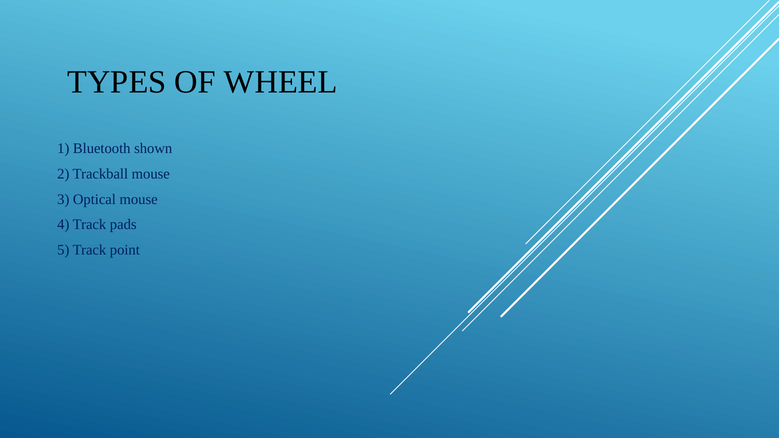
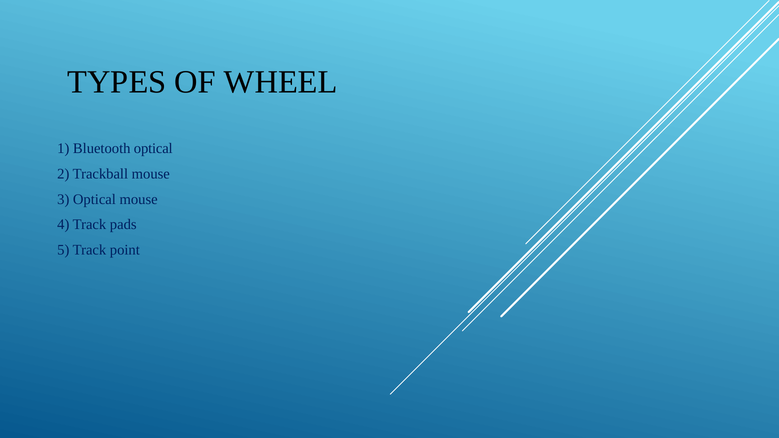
Bluetooth shown: shown -> optical (153, 149)
